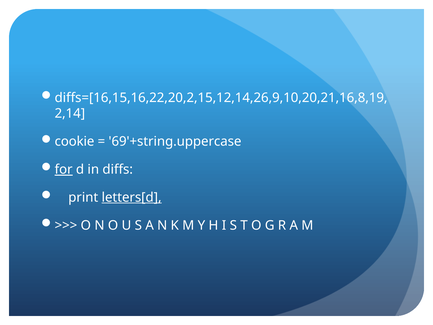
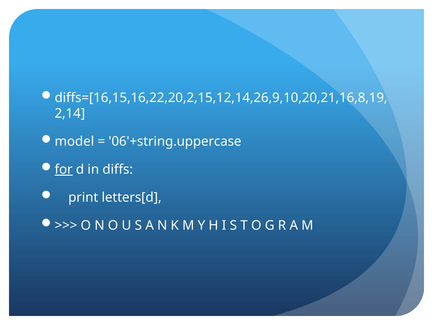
cookie: cookie -> model (74, 141)
69'+string.uppercase: 69'+string.uppercase -> 06'+string.uppercase (175, 141)
letters[d underline: present -> none (132, 197)
